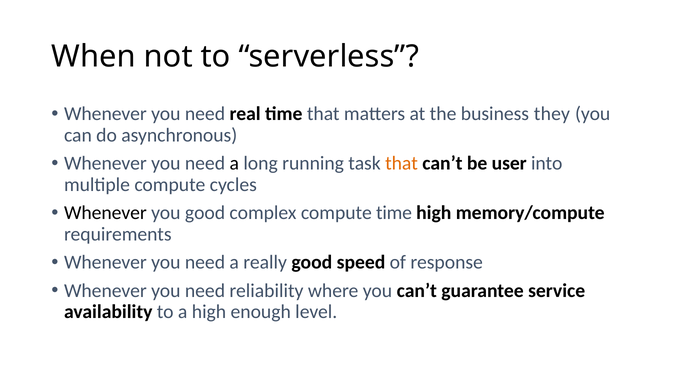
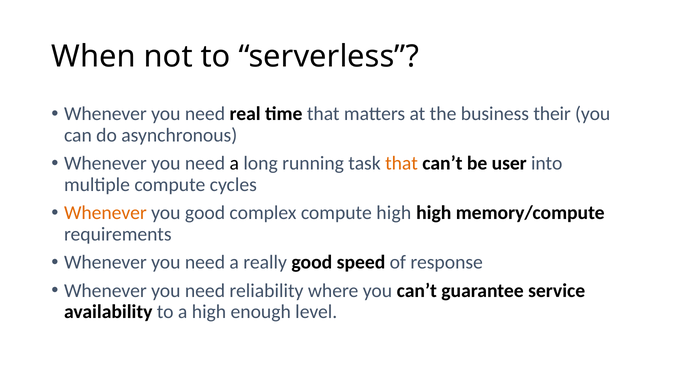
they: they -> their (552, 114)
Whenever colour: black -> orange (105, 213)
compute time: time -> high (394, 213)
